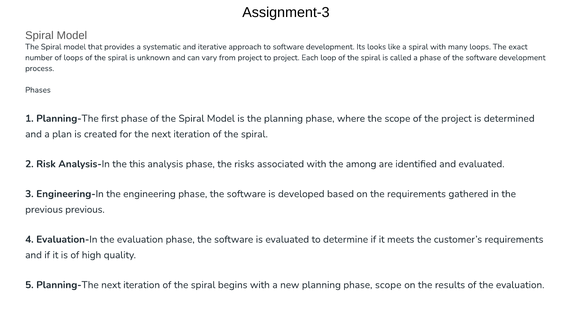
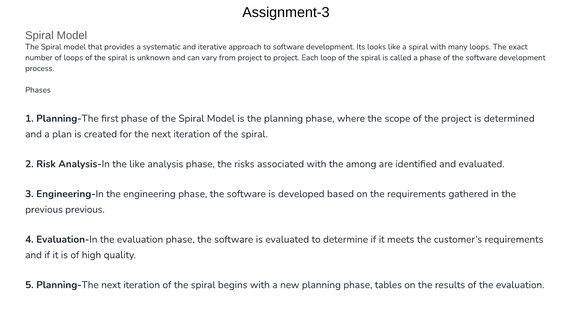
the this: this -> like (137, 164)
phase scope: scope -> tables (388, 285)
